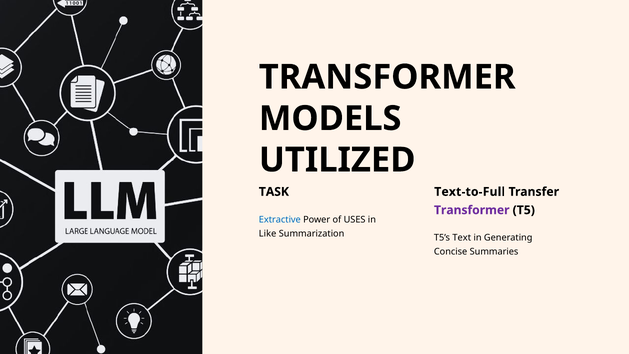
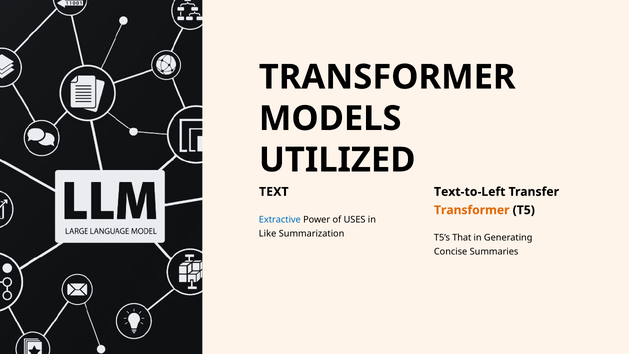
TASK: TASK -> TEXT (274, 192)
Text-to-Full: Text-to-Full -> Text-to-Left (470, 192)
Transformer colour: purple -> orange (472, 210)
Text: Text -> That (462, 238)
